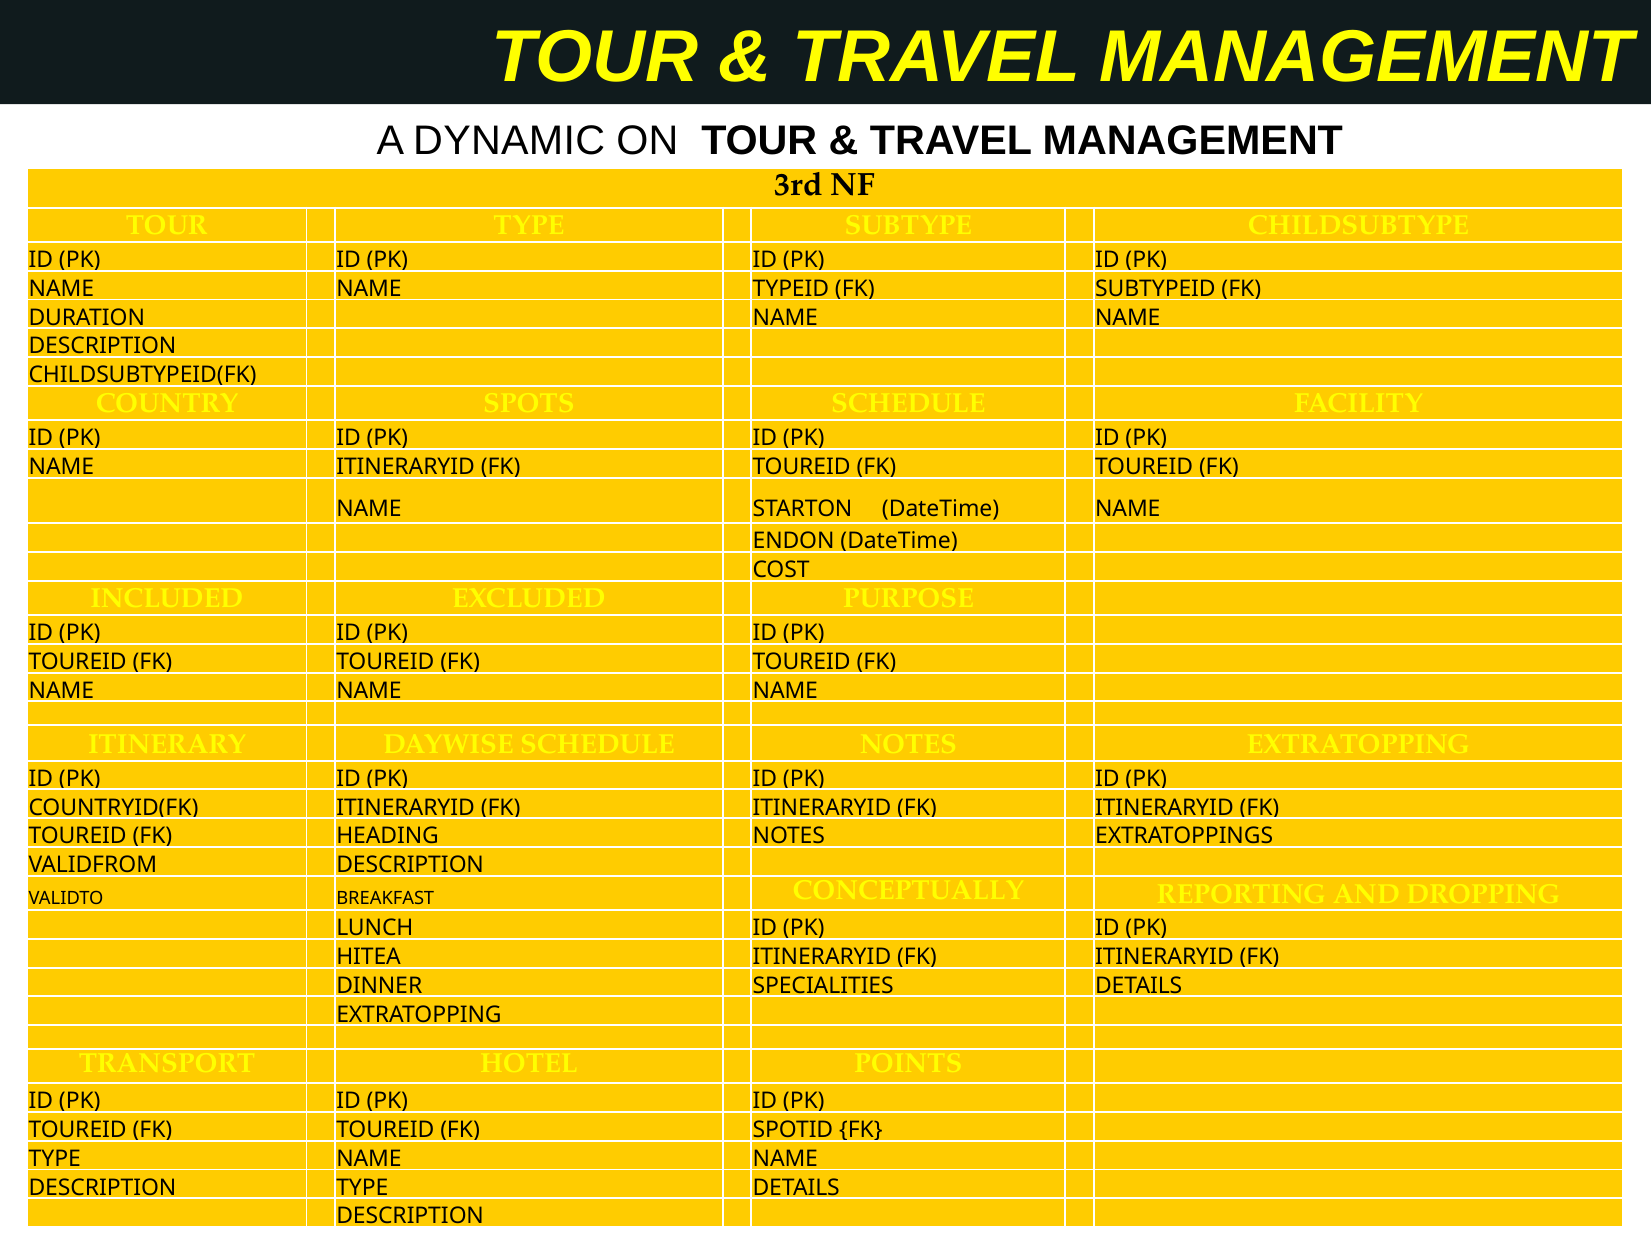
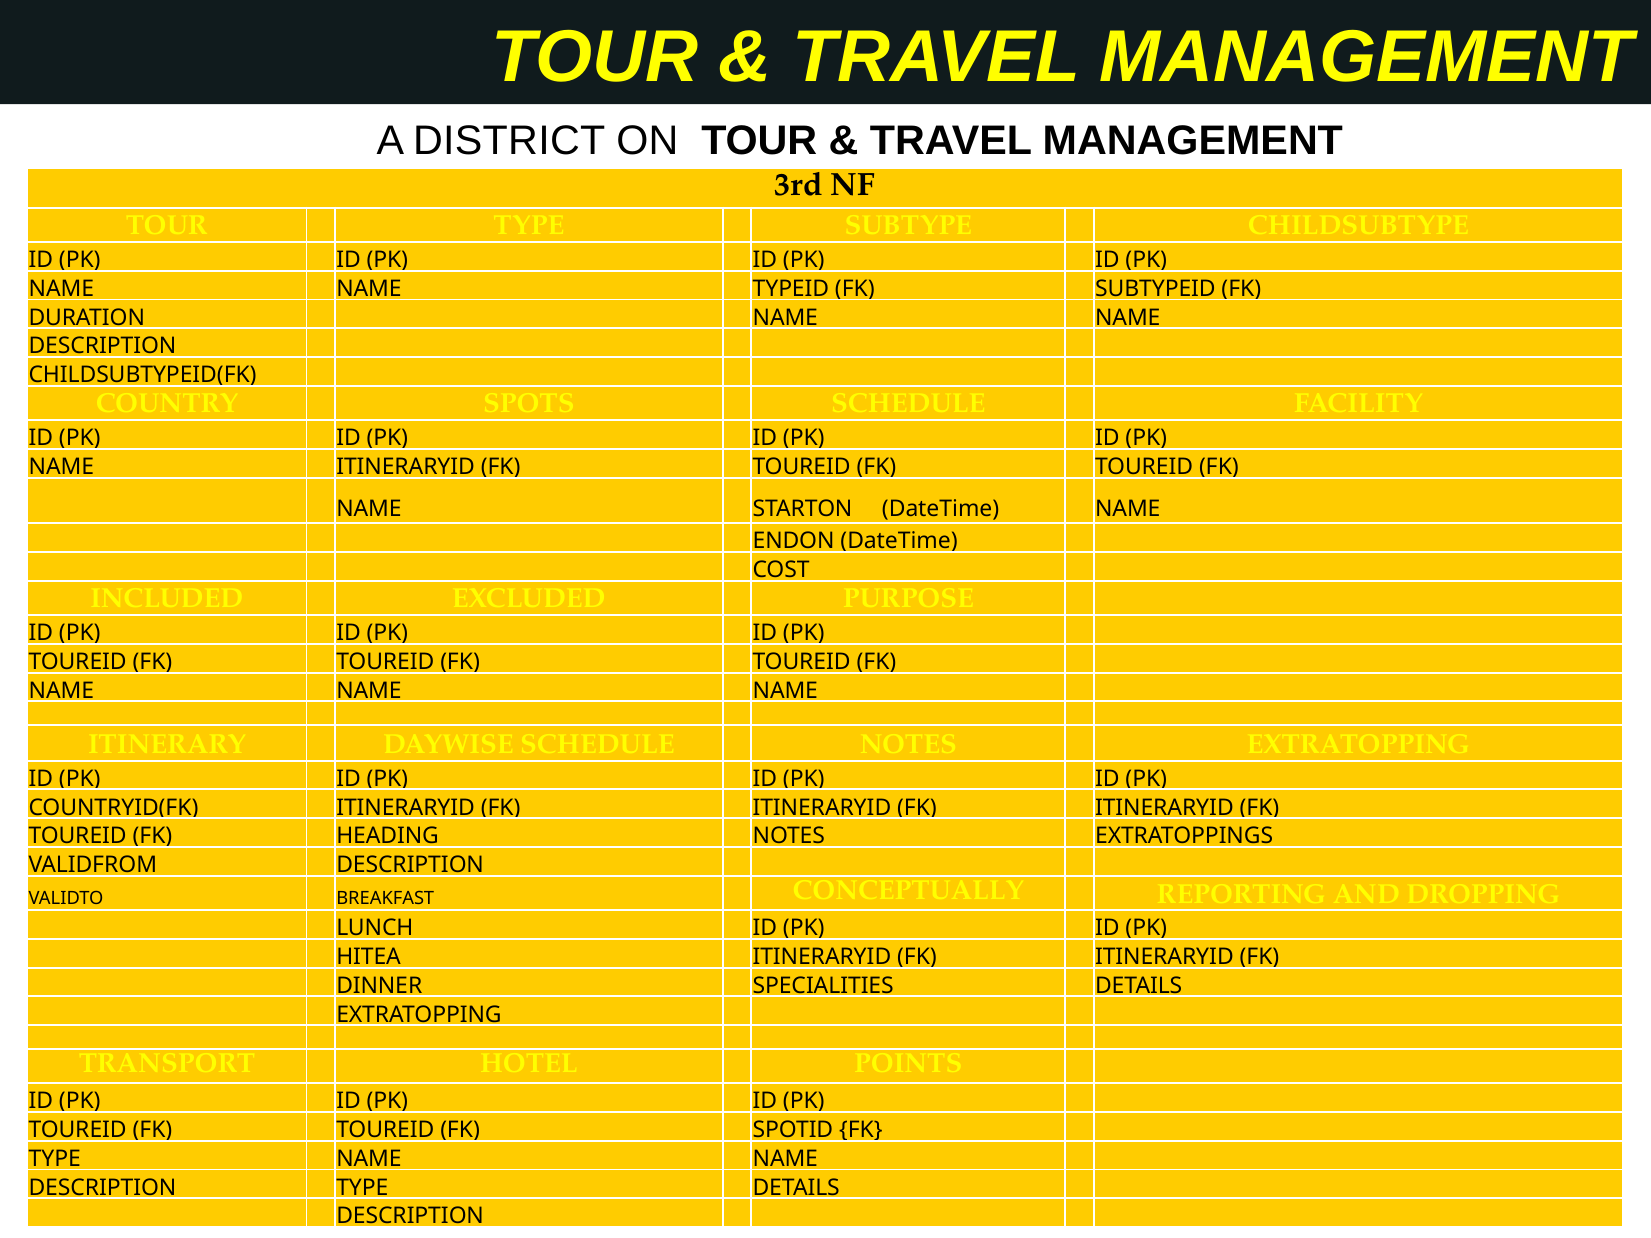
DYNAMIC: DYNAMIC -> DISTRICT (509, 141)
